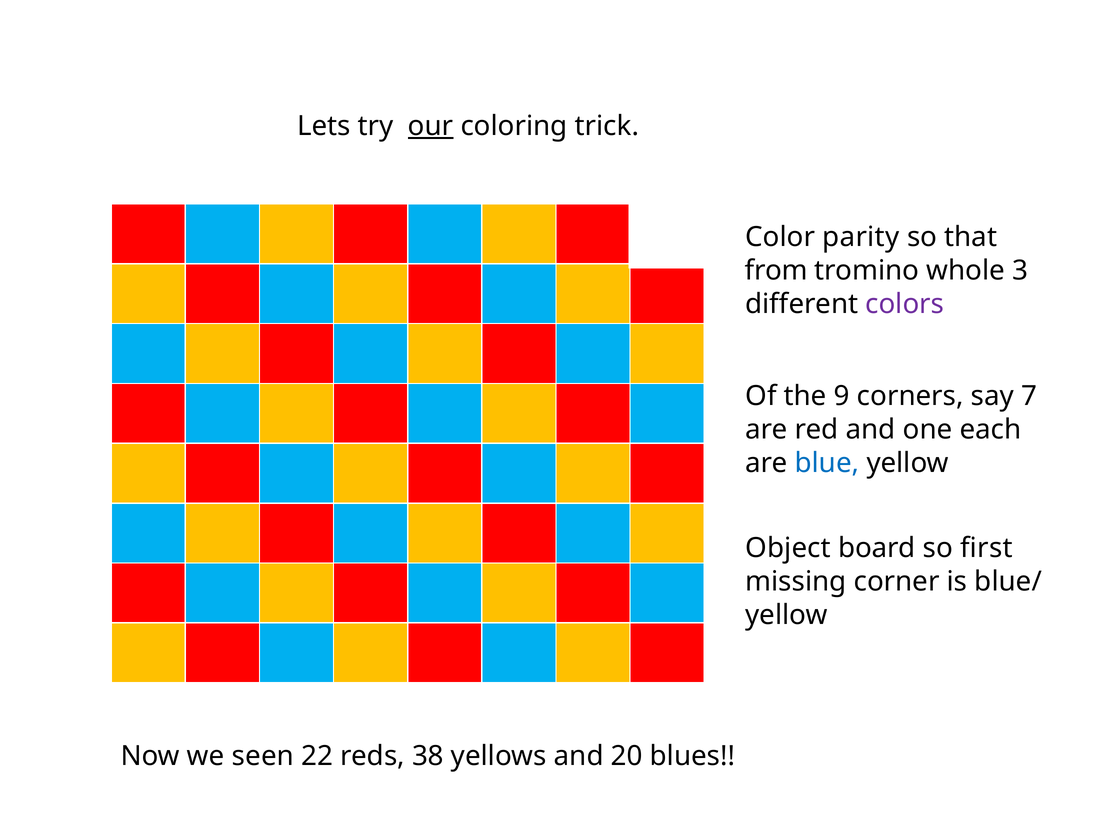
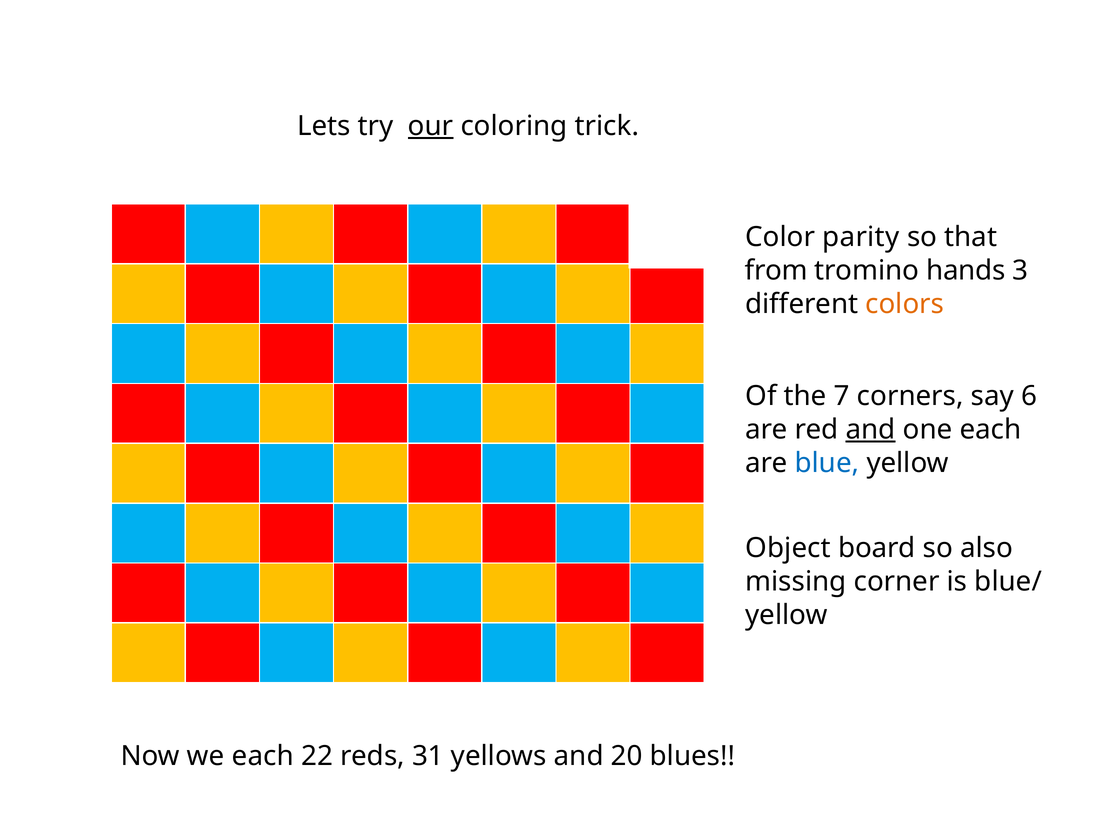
whole: whole -> hands (966, 271)
colors colour: purple -> orange (905, 304)
9: 9 -> 7 (842, 396)
7: 7 -> 6 (1029, 396)
and underline: none -> present (871, 429)
first: first -> also (986, 548)
we seen: seen -> each (263, 756)
38: 38 -> 31 (428, 756)
